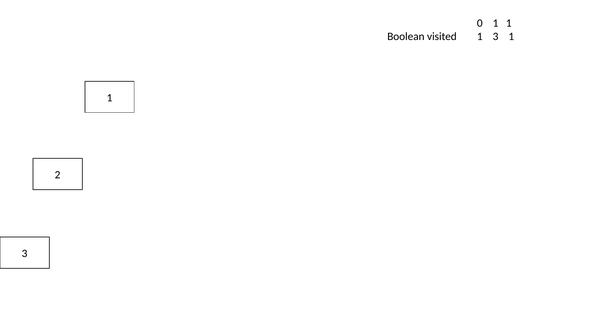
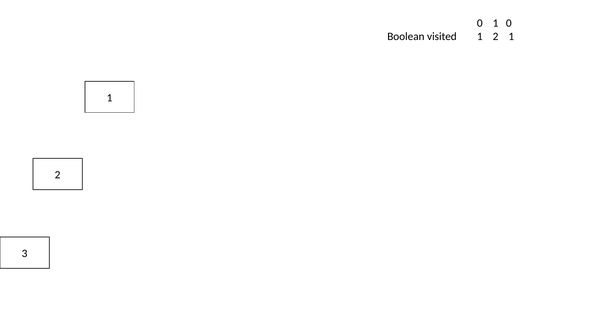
0 1 1: 1 -> 0 (509, 23)
visited 1 3: 3 -> 2 (496, 37)
